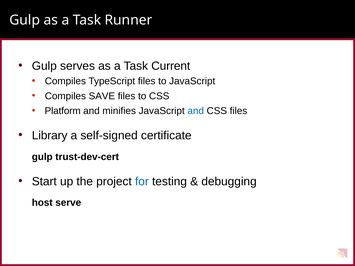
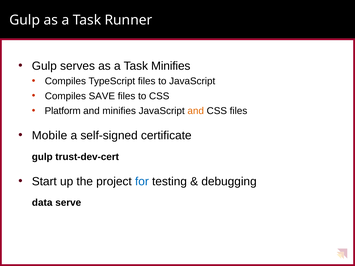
Task Current: Current -> Minifies (171, 66)
and colour: blue -> orange (196, 111)
Library: Library -> Mobile (50, 136)
host: host -> data (42, 203)
